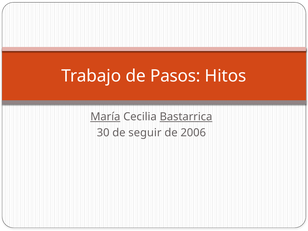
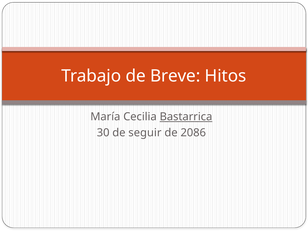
Pasos: Pasos -> Breve (175, 76)
María underline: present -> none (105, 117)
2006: 2006 -> 2086 (193, 133)
